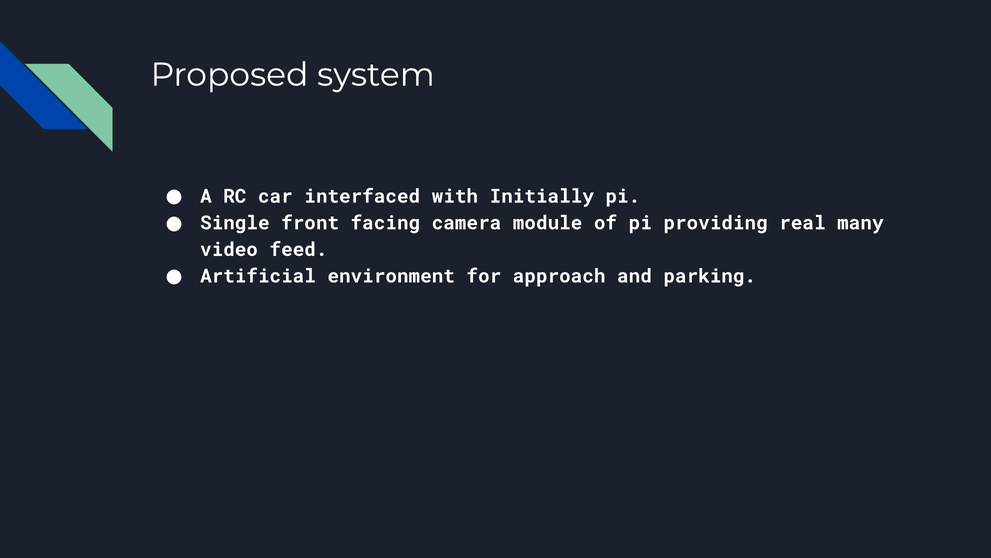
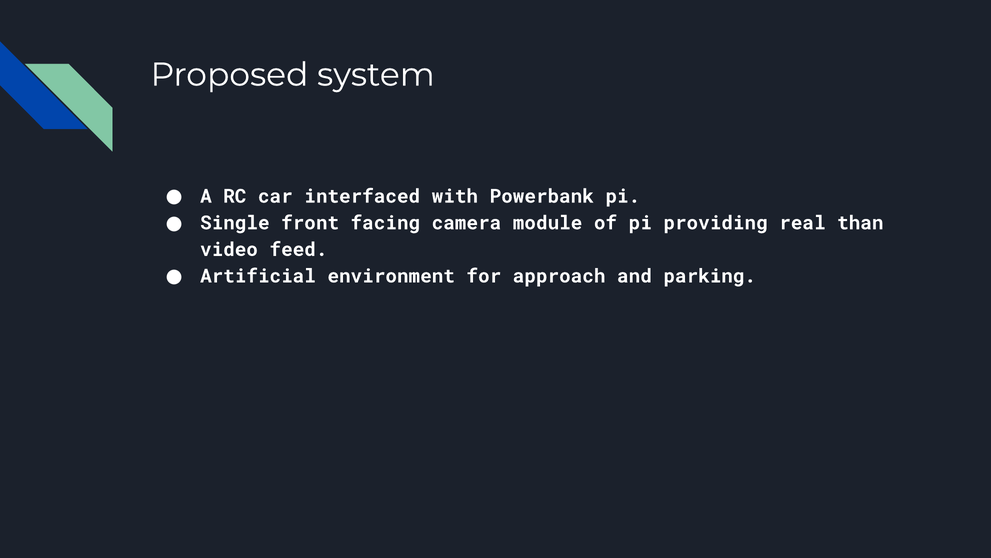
Initially: Initially -> Powerbank (542, 196)
many: many -> than (860, 223)
